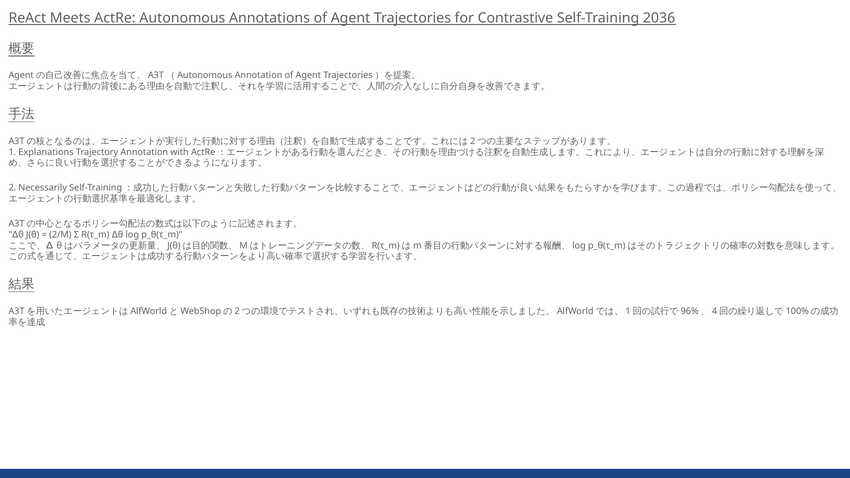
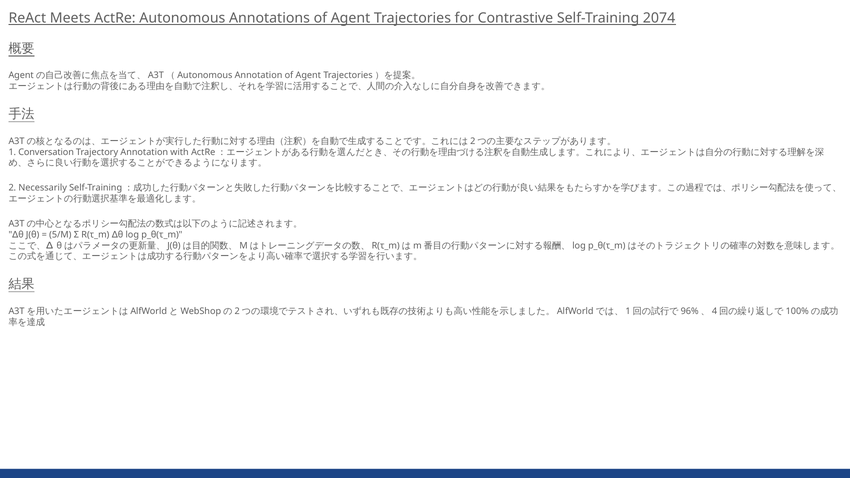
2036: 2036 -> 2074 (659, 18)
Explanations: Explanations -> Conversation (46, 152)
2/M: 2/M -> 5/M (60, 235)
